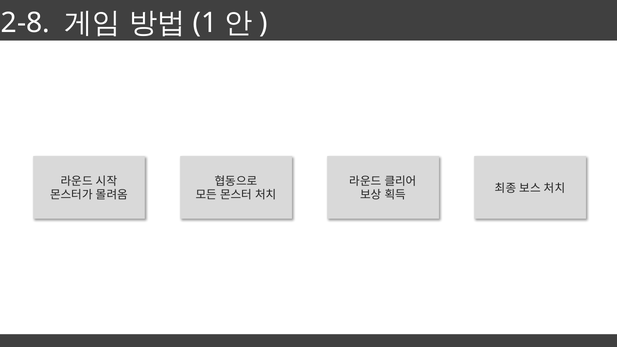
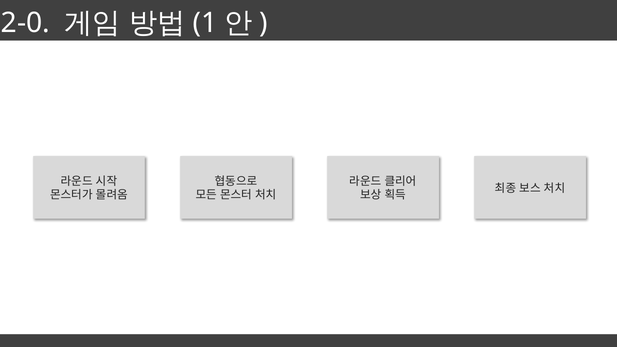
2-8: 2-8 -> 2-0 (25, 23)
